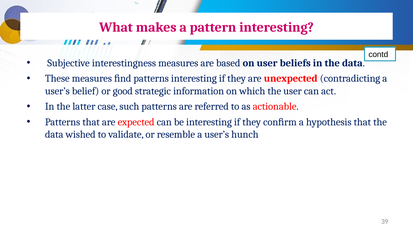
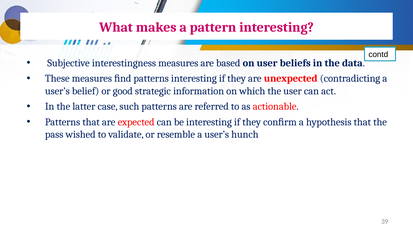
data: data -> pass (54, 135)
